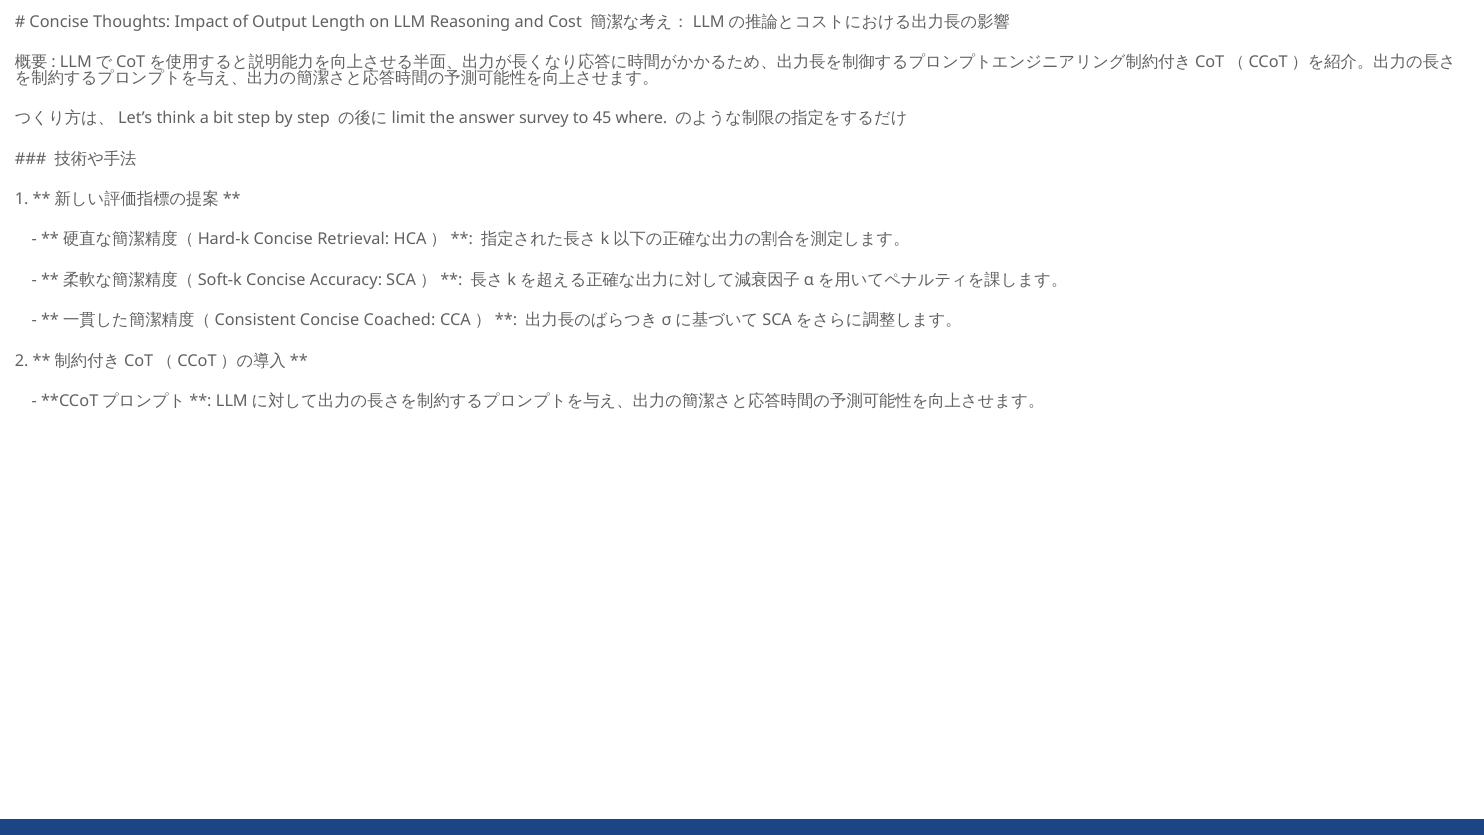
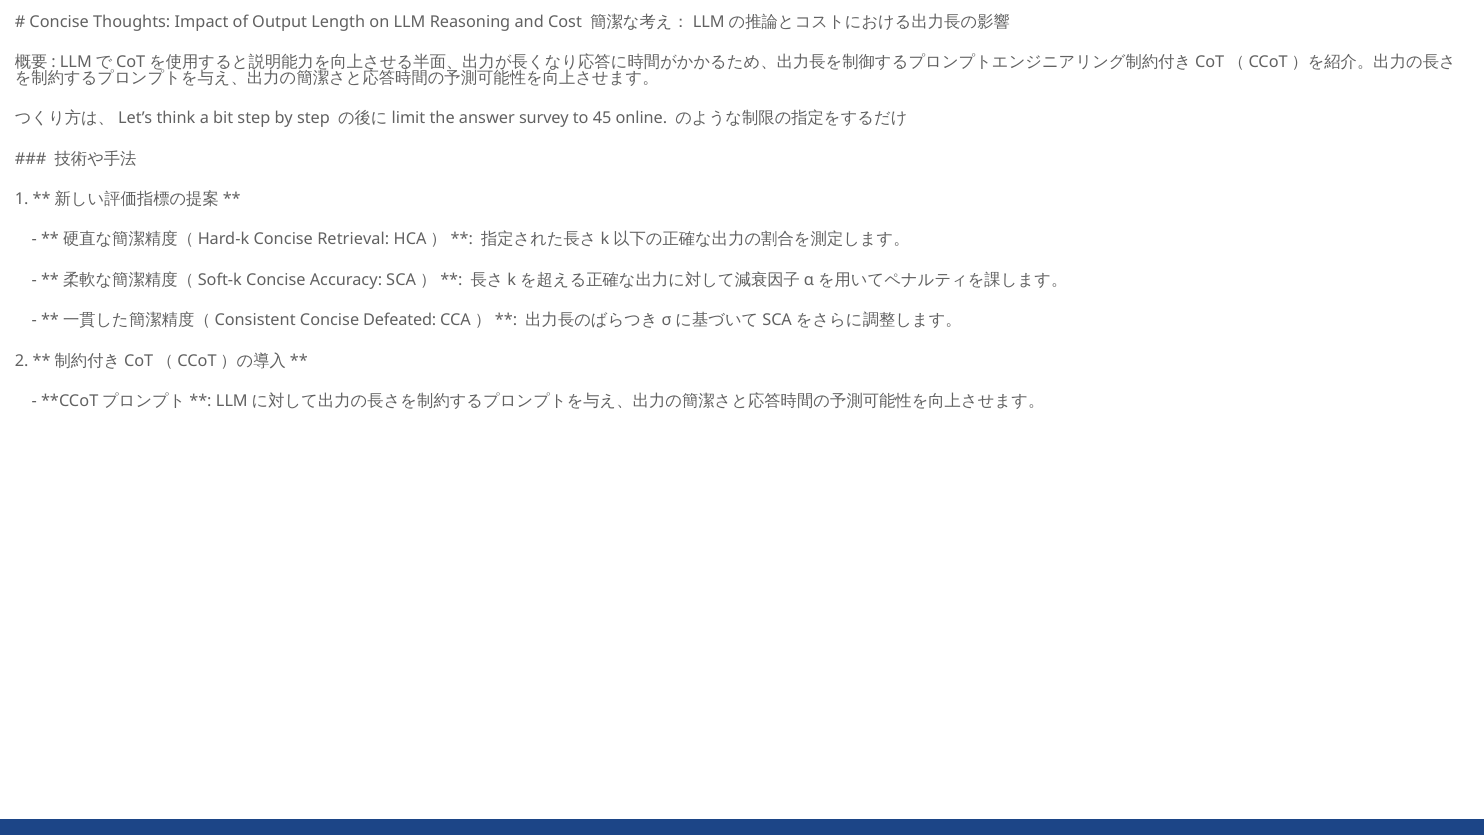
where: where -> online (641, 118)
Coached: Coached -> Defeated (400, 320)
